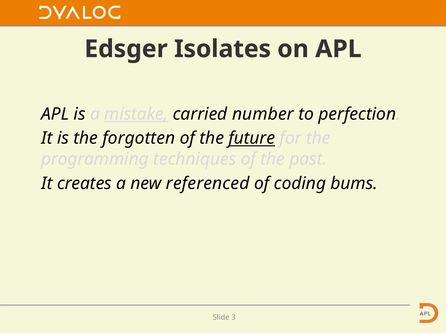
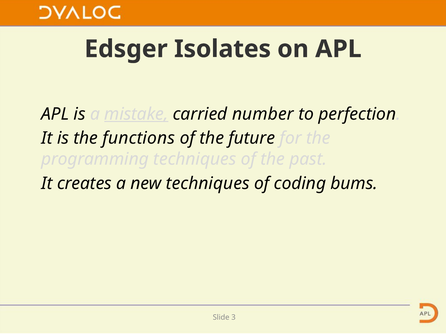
forgotten: forgotten -> functions (139, 138)
future underline: present -> none (252, 138)
new referenced: referenced -> techniques (208, 184)
